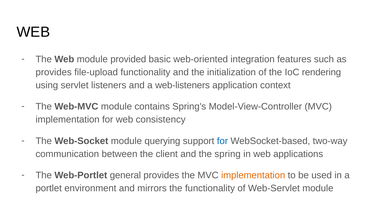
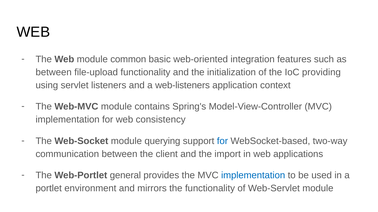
provided: provided -> common (128, 59)
provides: provides -> between (54, 72)
rendering: rendering -> providing (321, 72)
spring: spring -> import (228, 154)
implementation colour: orange -> blue (253, 176)
